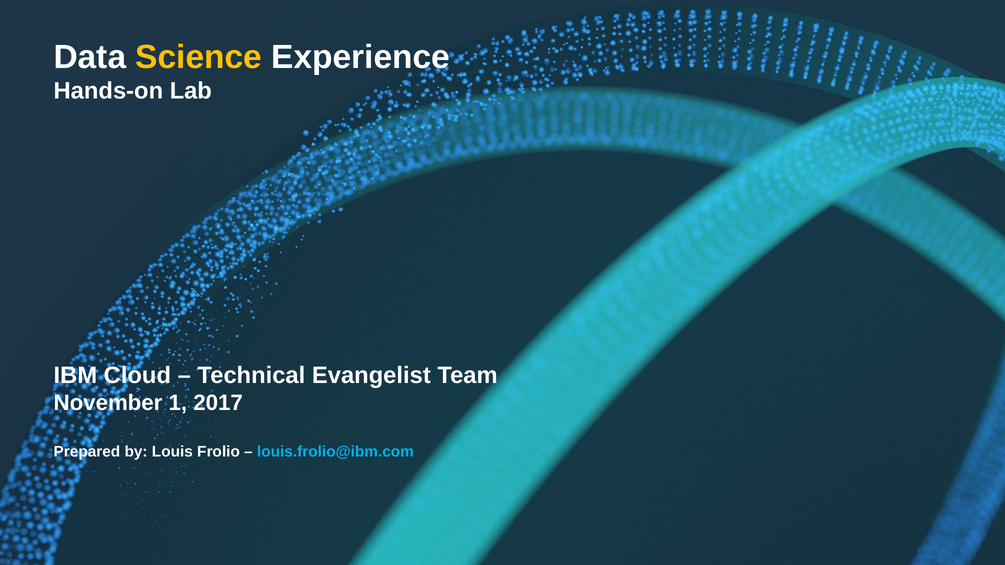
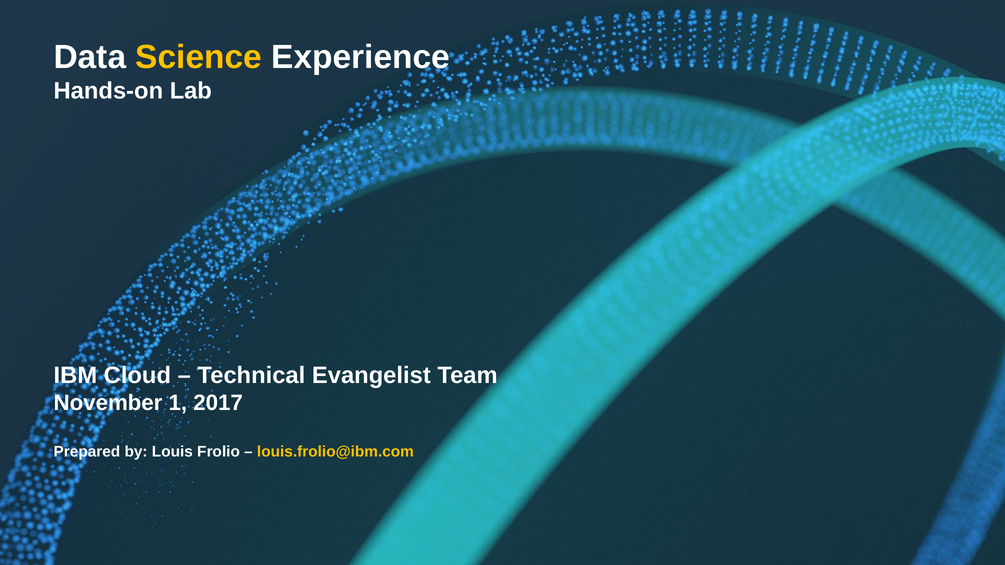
louis.frolio@ibm.com colour: light blue -> yellow (335, 452)
